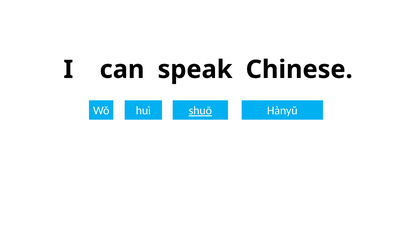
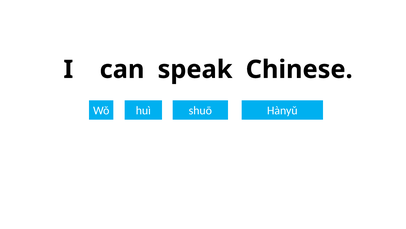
shuō underline: present -> none (200, 110)
